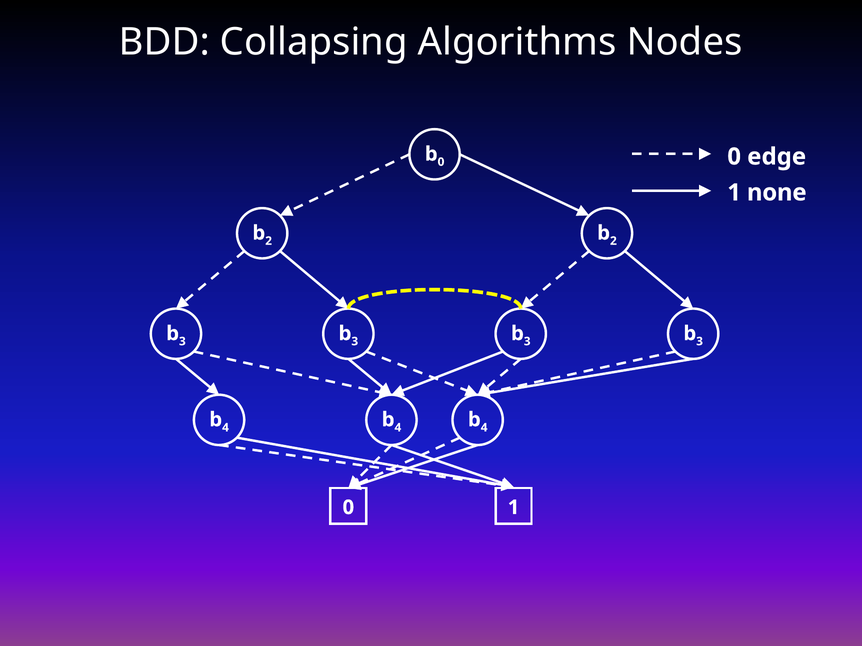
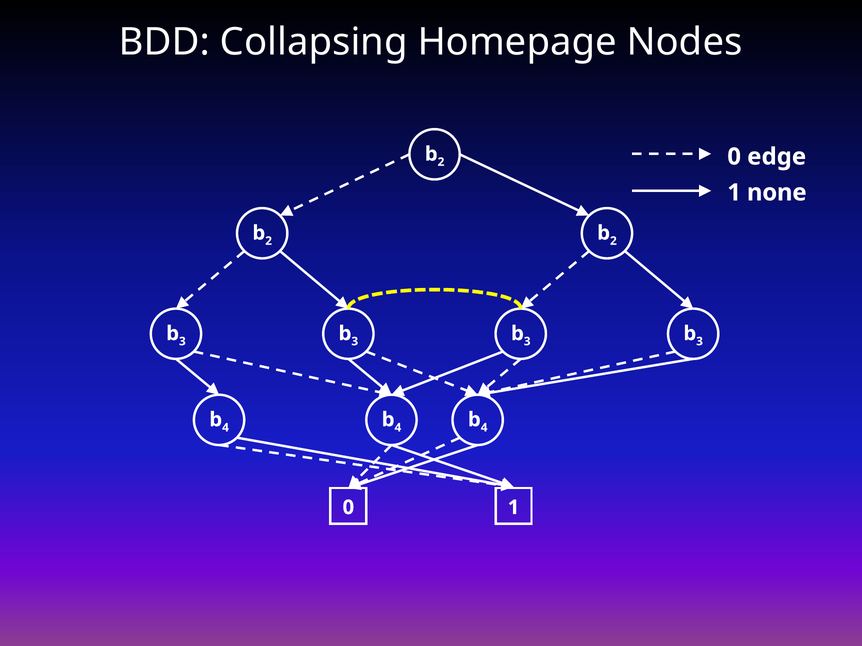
Algorithms: Algorithms -> Homepage (517, 42)
0: 0 -> 2 (441, 162)
